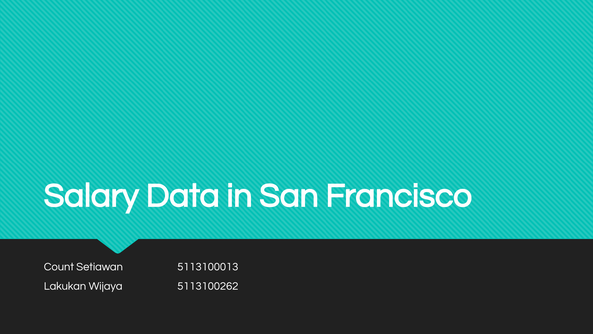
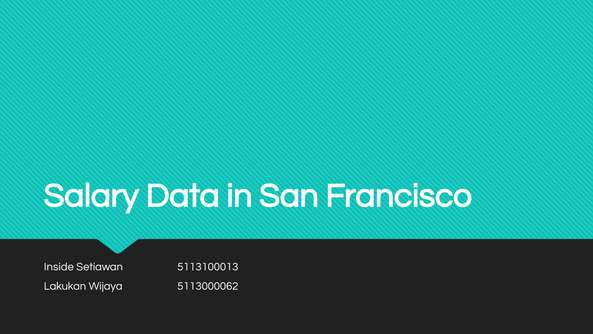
Count: Count -> Inside (59, 267)
5113100262: 5113100262 -> 5113000062 (208, 286)
